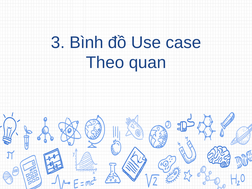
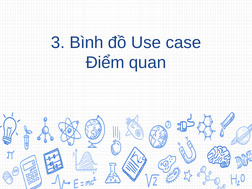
Theo: Theo -> Điểm (105, 63)
